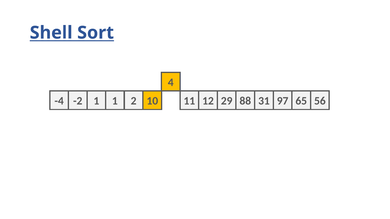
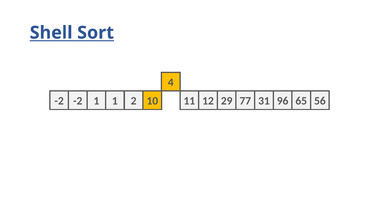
-4: -4 -> -2 (59, 101)
88: 88 -> 77 (245, 101)
97: 97 -> 96 (283, 101)
